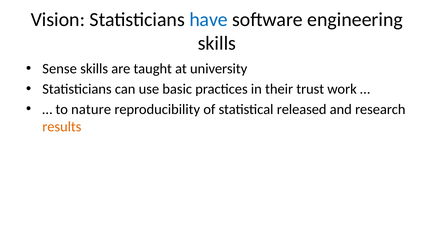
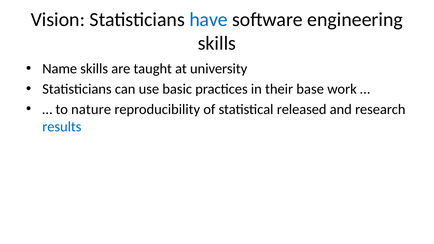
Sense: Sense -> Name (60, 69)
trust: trust -> base (310, 89)
results colour: orange -> blue (62, 127)
